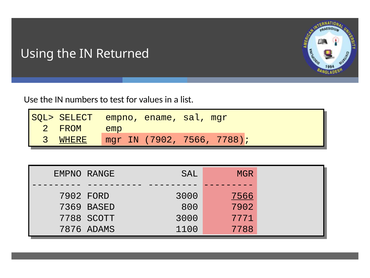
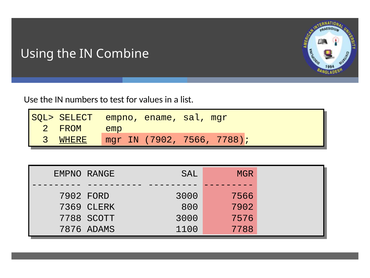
Returned: Returned -> Combine (123, 54)
7566 underline: present -> none (242, 195)
BASED: BASED -> CLERK (101, 206)
7771: 7771 -> 7576 (242, 218)
